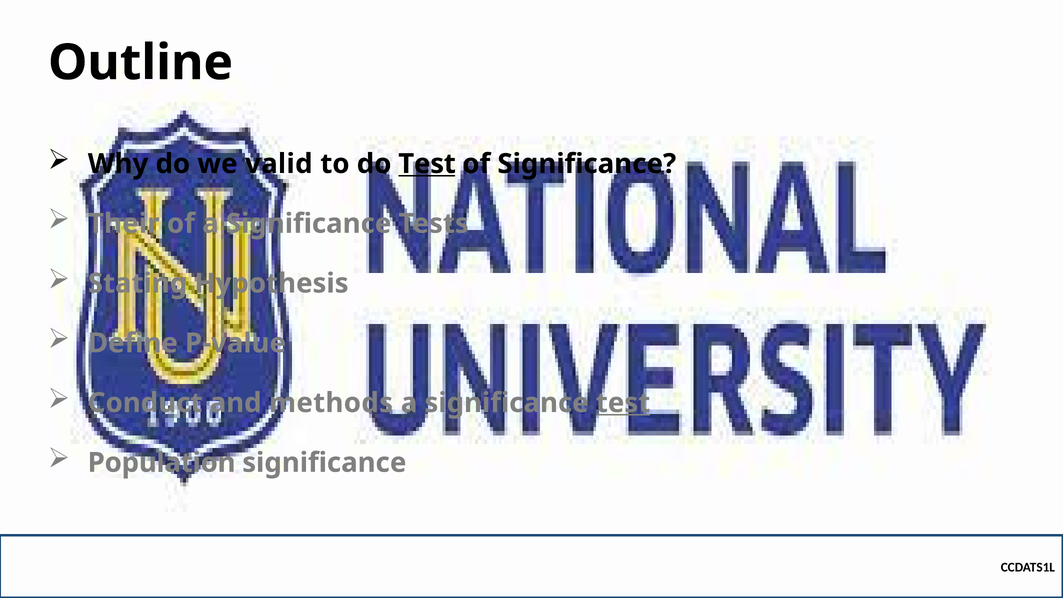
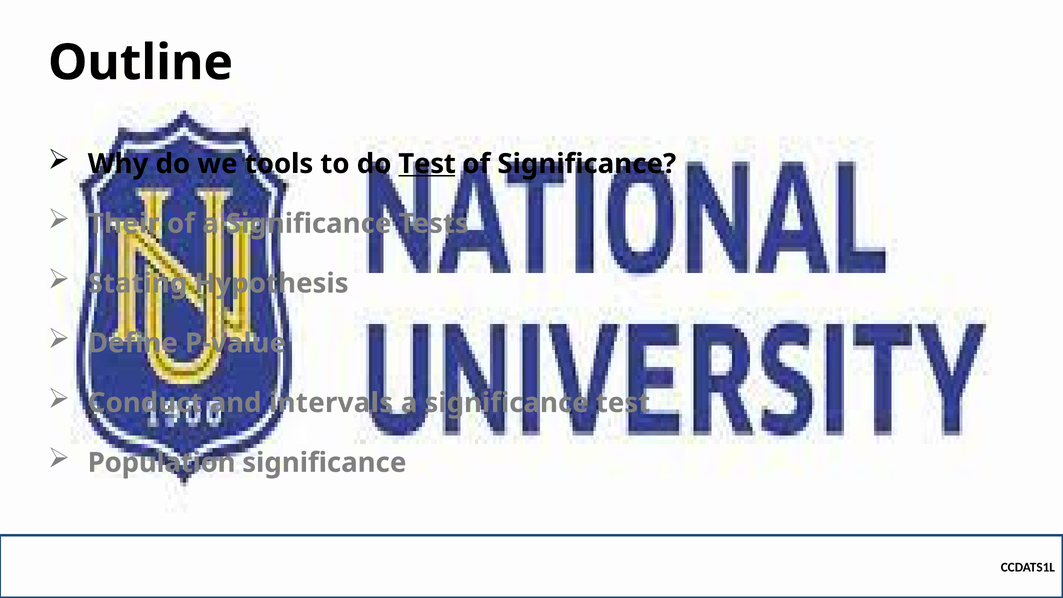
valid: valid -> tools (279, 164)
methods: methods -> intervals (331, 403)
test underline: present -> none (623, 403)
